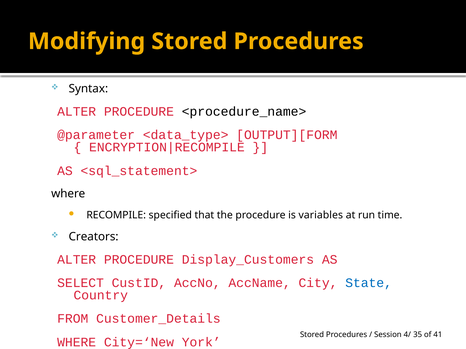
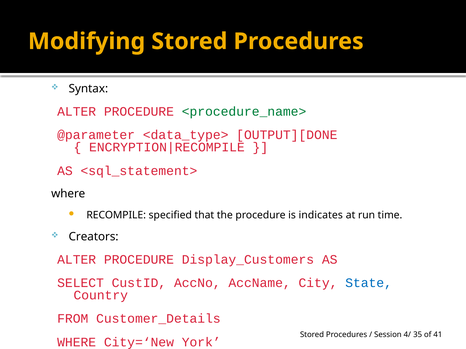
<procedure_name> colour: black -> green (244, 112)
OUTPUT][FORM: OUTPUT][FORM -> OUTPUT][DONE (287, 135)
variables: variables -> indicates (321, 216)
